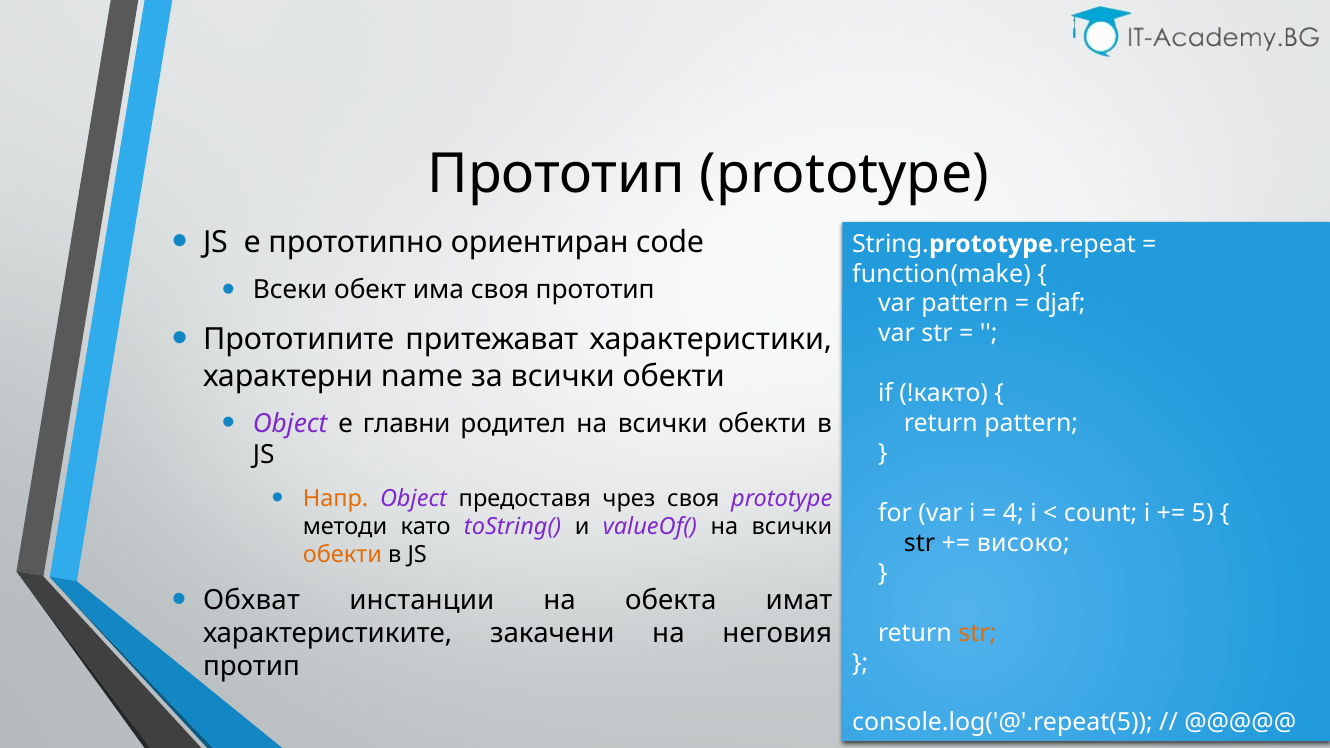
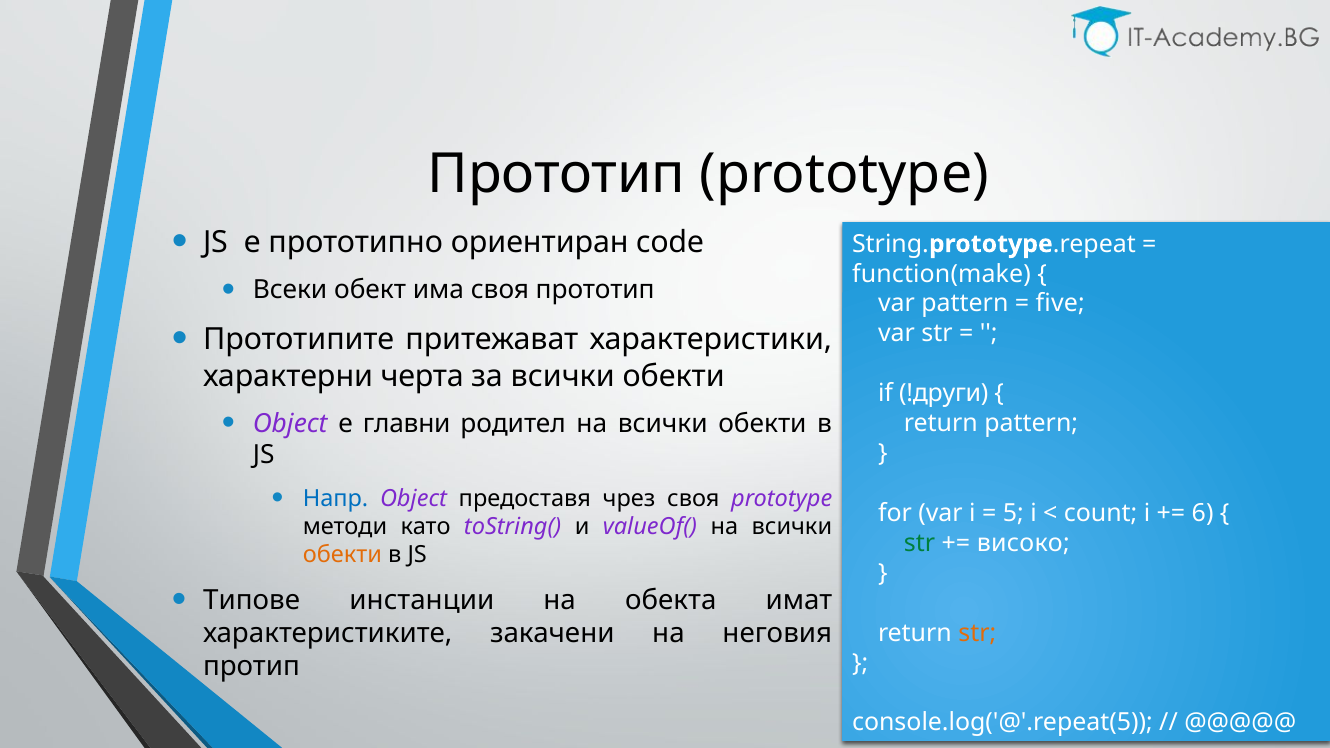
djaf: djaf -> five (1060, 304)
name: name -> черта (422, 376)
!както: !както -> !други (944, 394)
Напр colour: orange -> blue (336, 498)
4: 4 -> 5 (1013, 513)
5: 5 -> 6 (1203, 513)
str colour: black -> green (920, 543)
Обхват: Обхват -> Типове (252, 600)
